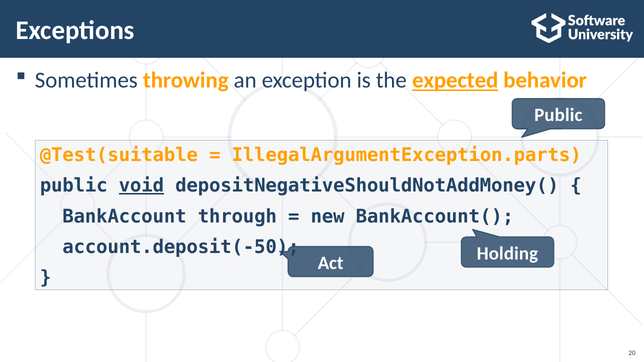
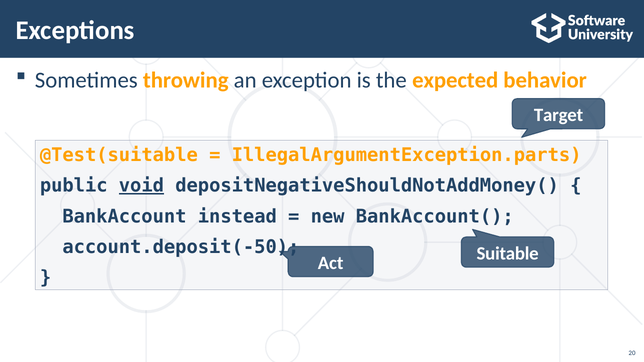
expected underline: present -> none (455, 80)
Public: Public -> Target (559, 115)
through: through -> instead (237, 216)
Holding: Holding -> Suitable (508, 254)
